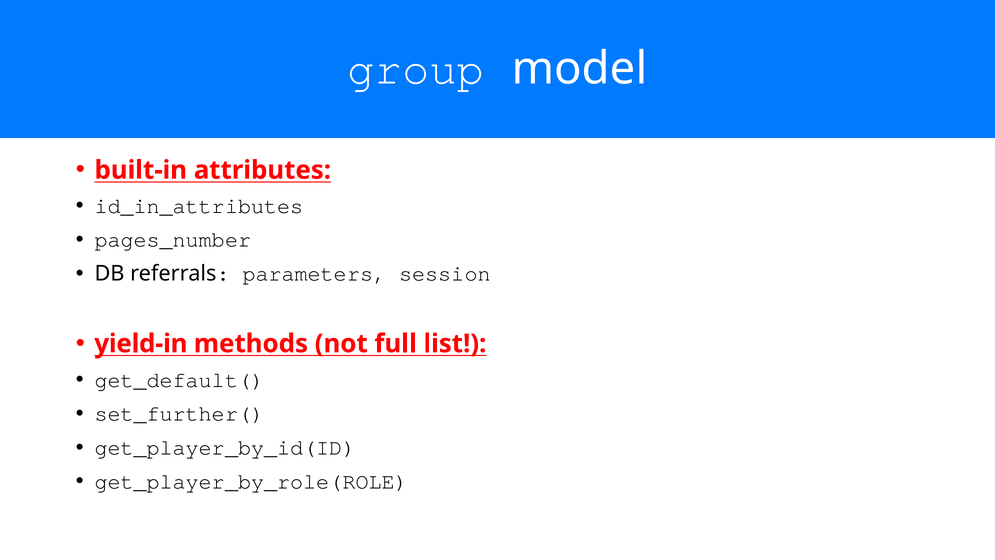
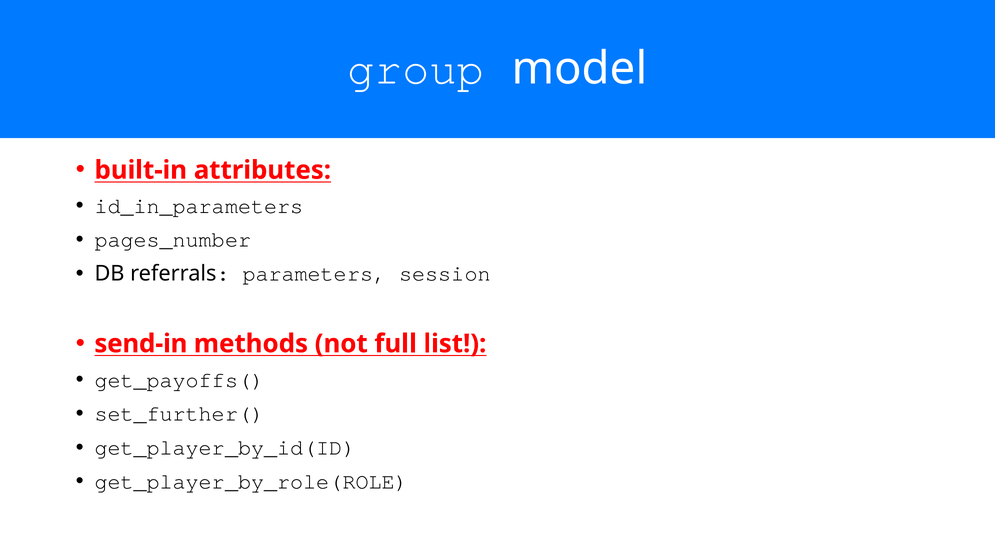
id_in_attributes: id_in_attributes -> id_in_parameters (199, 206)
yield-in: yield-in -> send-in (141, 344)
get_default(: get_default( -> get_payoffs( (179, 380)
